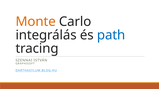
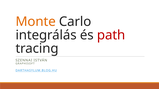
path colour: blue -> red (111, 35)
